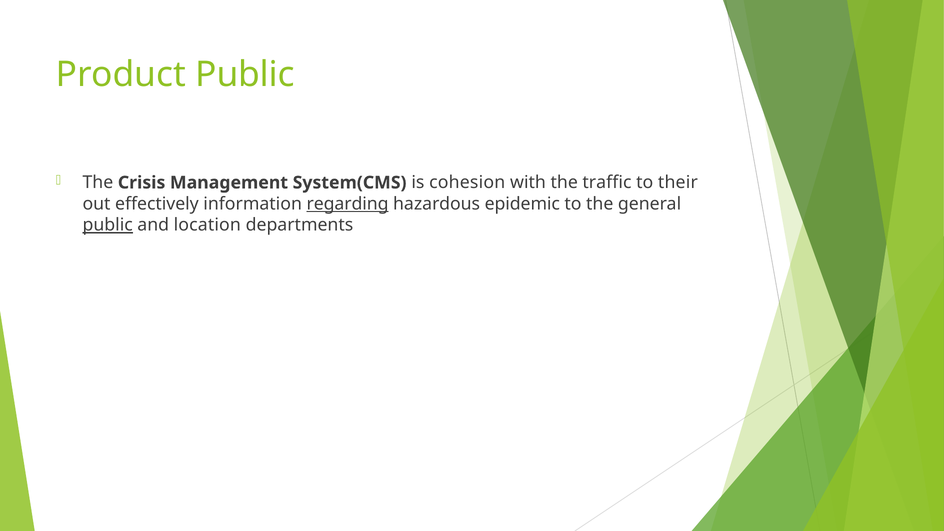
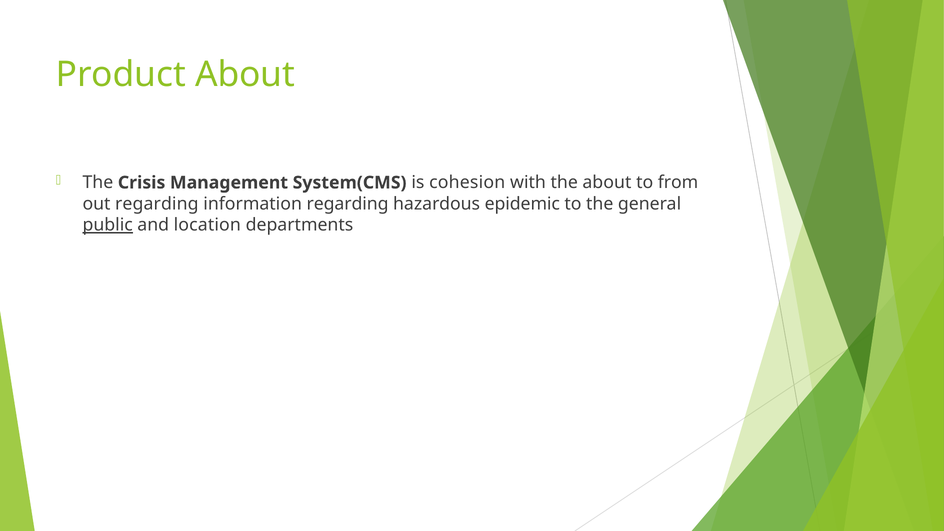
Product Public: Public -> About (245, 74)
the traffic: traffic -> about (607, 183)
their: their -> from (678, 183)
out effectively: effectively -> regarding (157, 204)
regarding underline: present -> none (348, 204)
